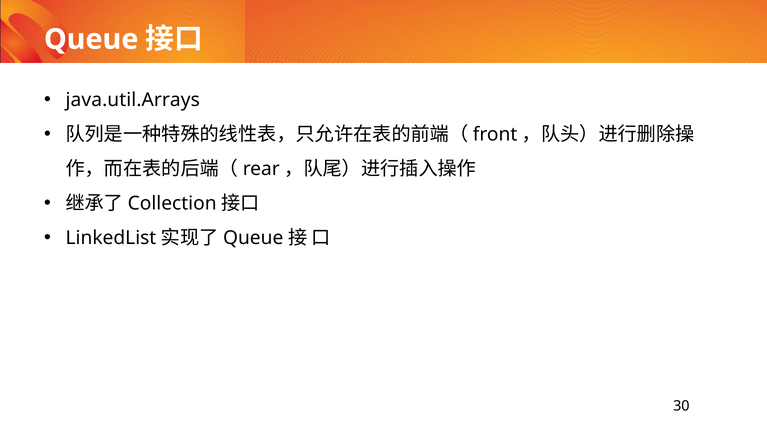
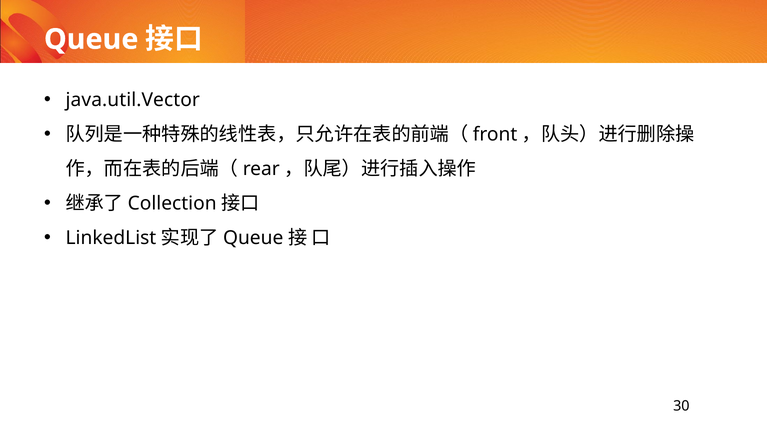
java.util.Arrays: java.util.Arrays -> java.util.Vector (133, 100)
